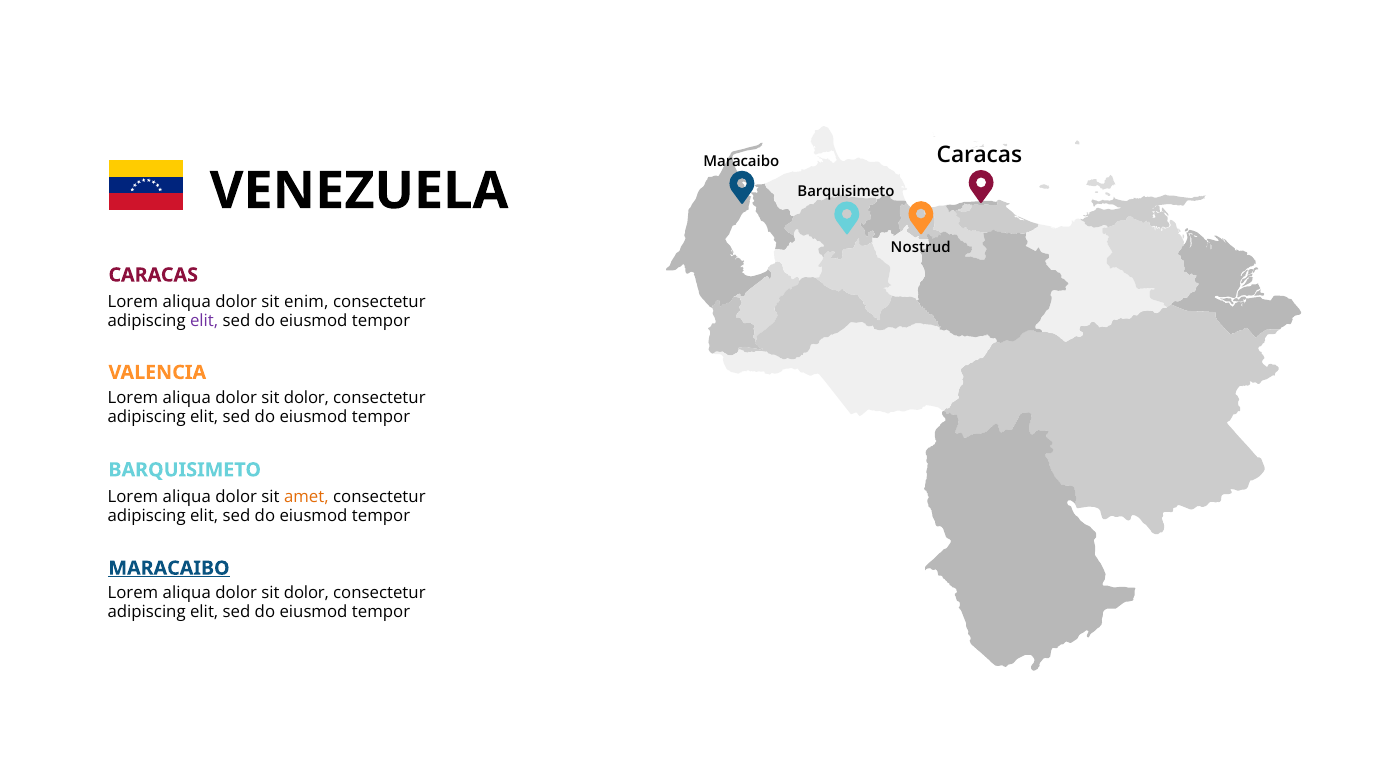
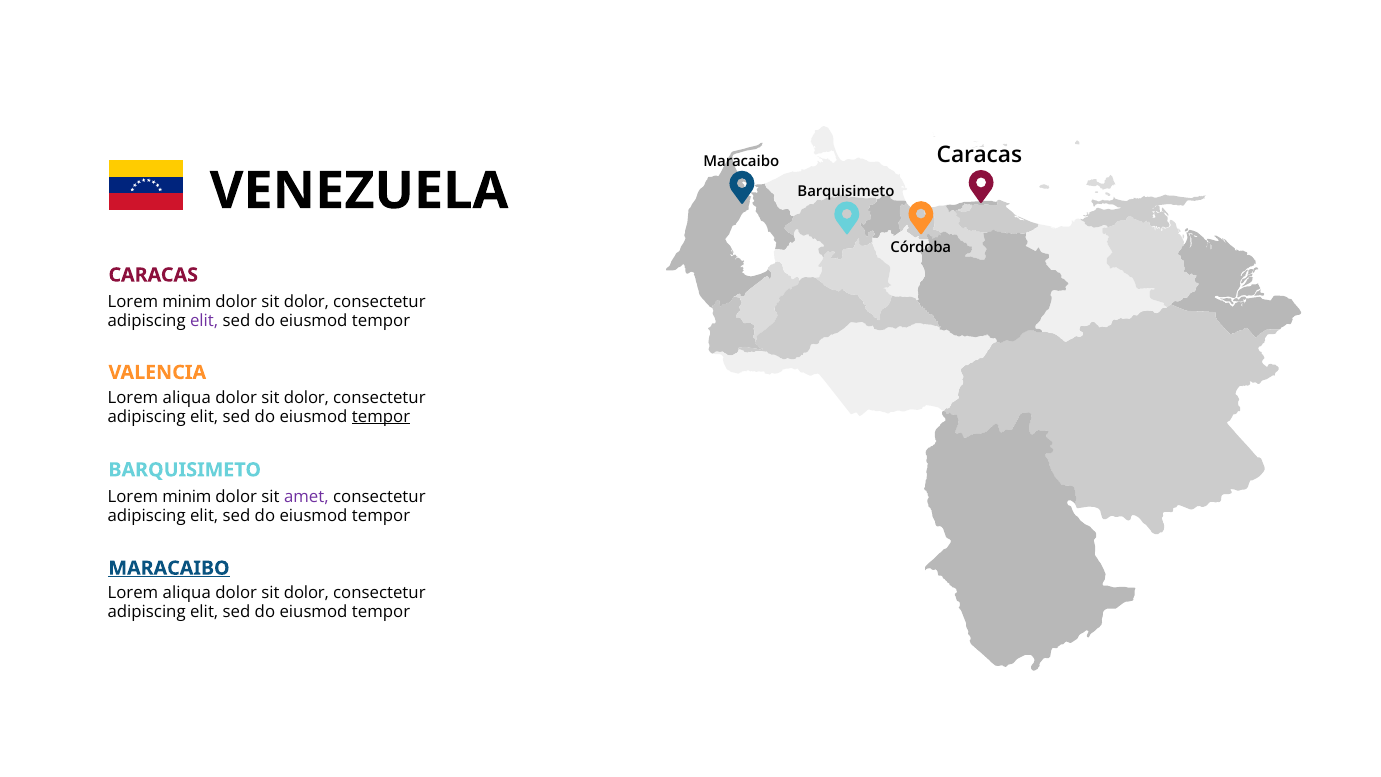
Nostrud: Nostrud -> Córdoba (921, 248)
aliqua: aliqua -> minim (187, 302)
enim: enim -> dolor (306, 302)
tempor underline: none -> present (381, 417)
aliqua: aliqua -> minim (187, 497)
amet colour: orange -> purple (306, 497)
